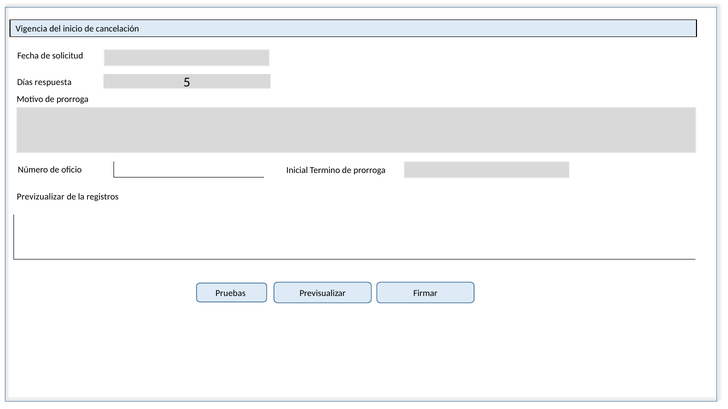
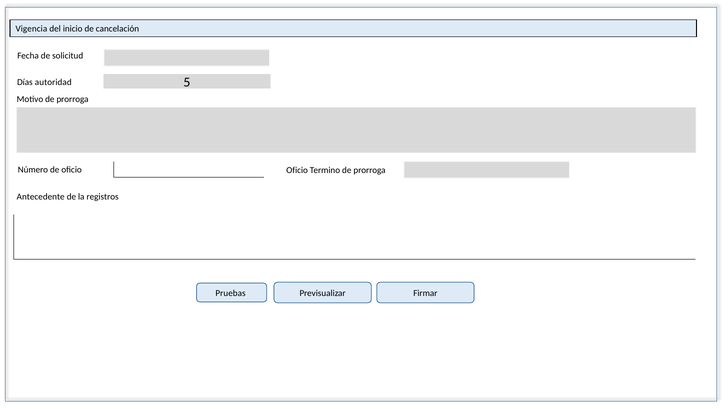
respuesta: respuesta -> autoridad (53, 83)
oficio Inicial: Inicial -> Oficio (297, 170)
Previzualizar: Previzualizar -> Antecedente (41, 197)
